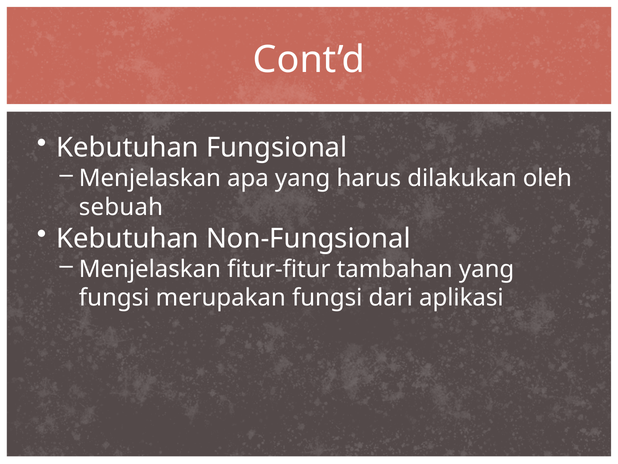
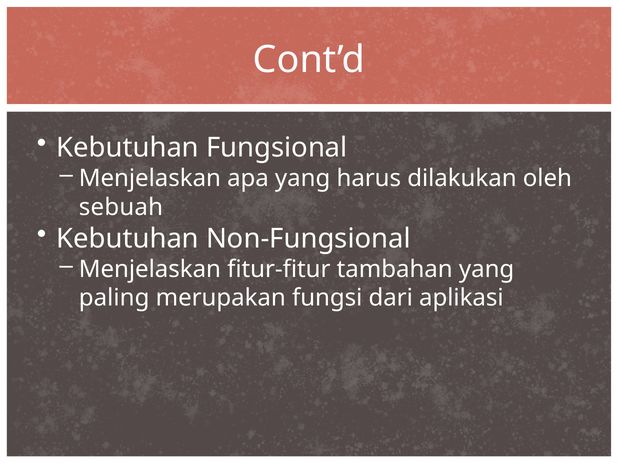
fungsi: fungsi -> paling (114, 298)
